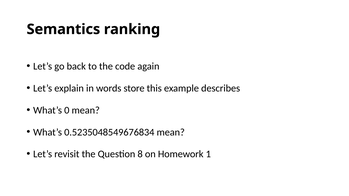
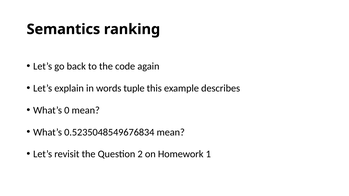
store: store -> tuple (134, 88)
8: 8 -> 2 (140, 154)
